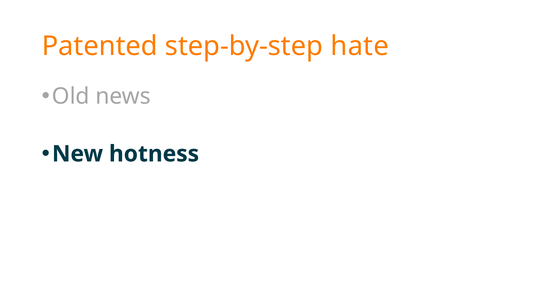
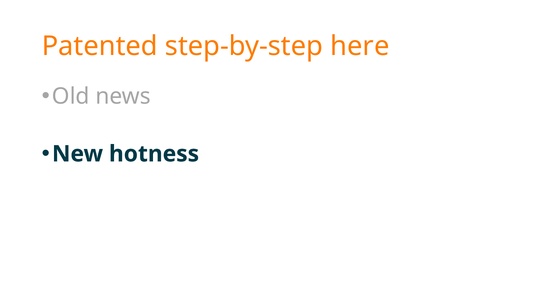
hate: hate -> here (360, 46)
